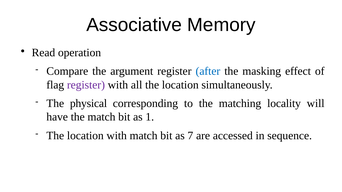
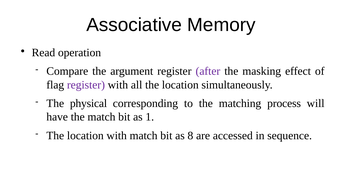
after colour: blue -> purple (208, 71)
locality: locality -> process (284, 104)
7: 7 -> 8 (190, 136)
